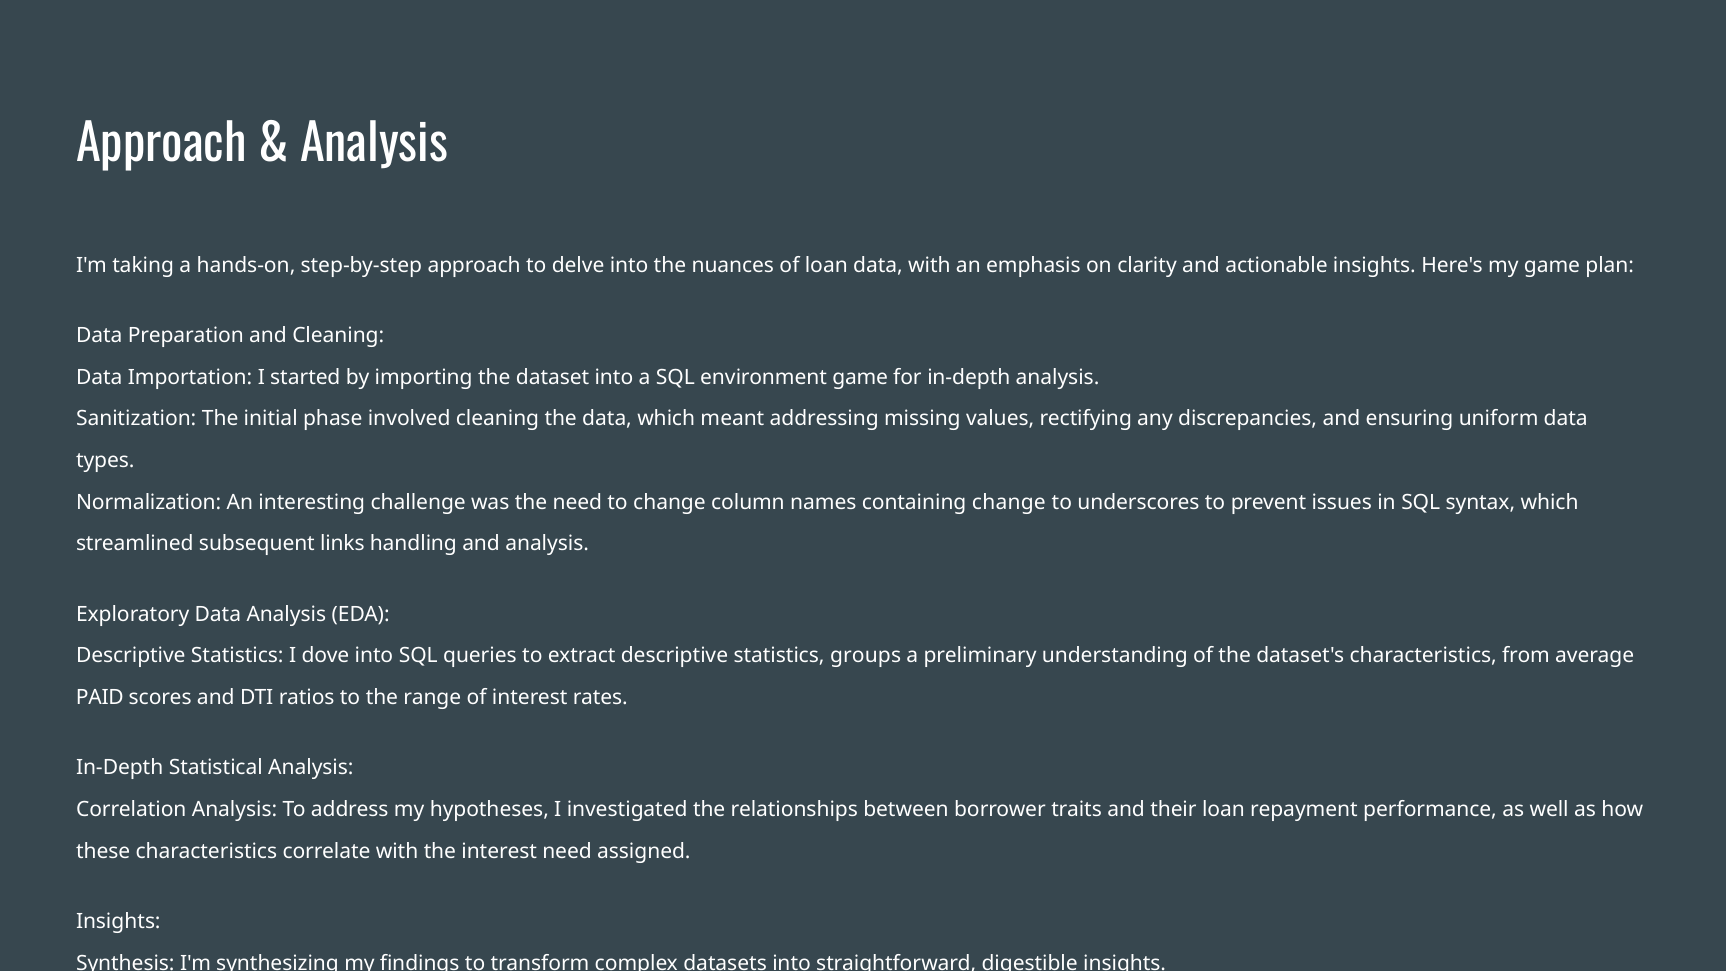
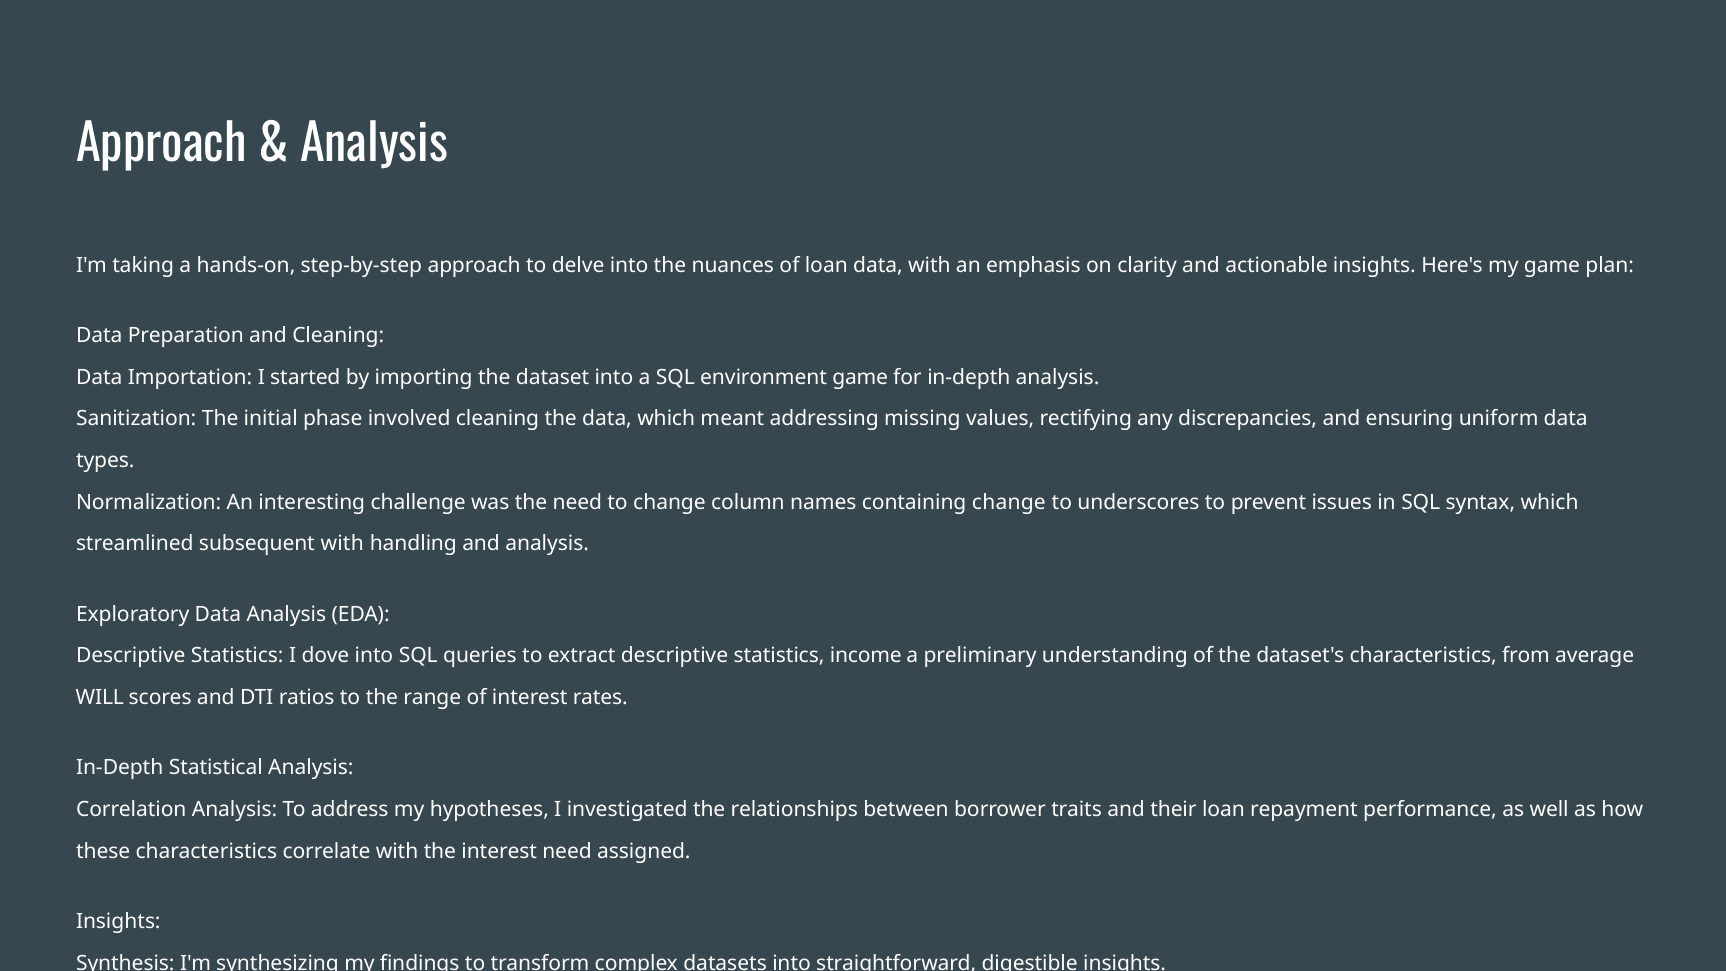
subsequent links: links -> with (342, 544)
groups: groups -> income (866, 656)
PAID: PAID -> WILL (100, 697)
